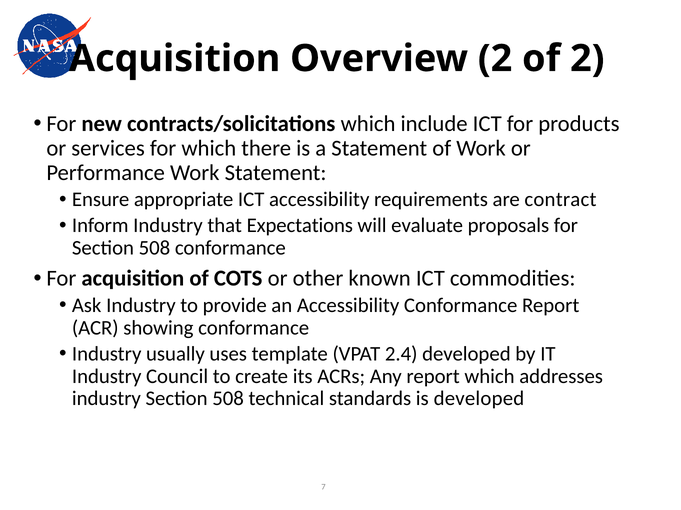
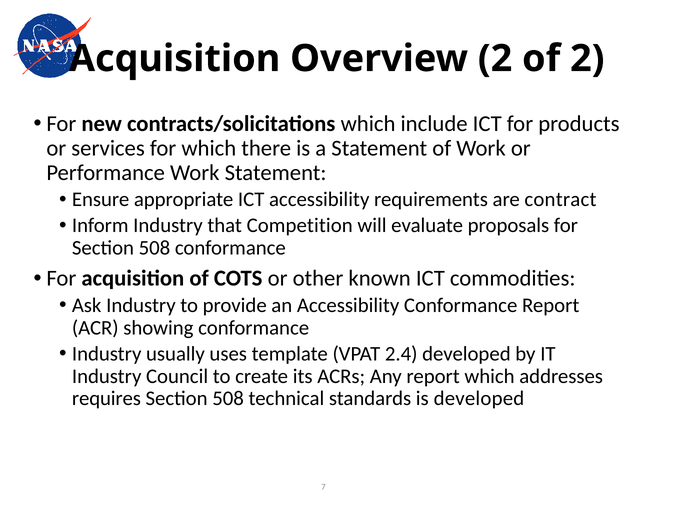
Expectations: Expectations -> Competition (300, 226)
industry: industry -> requires (106, 399)
